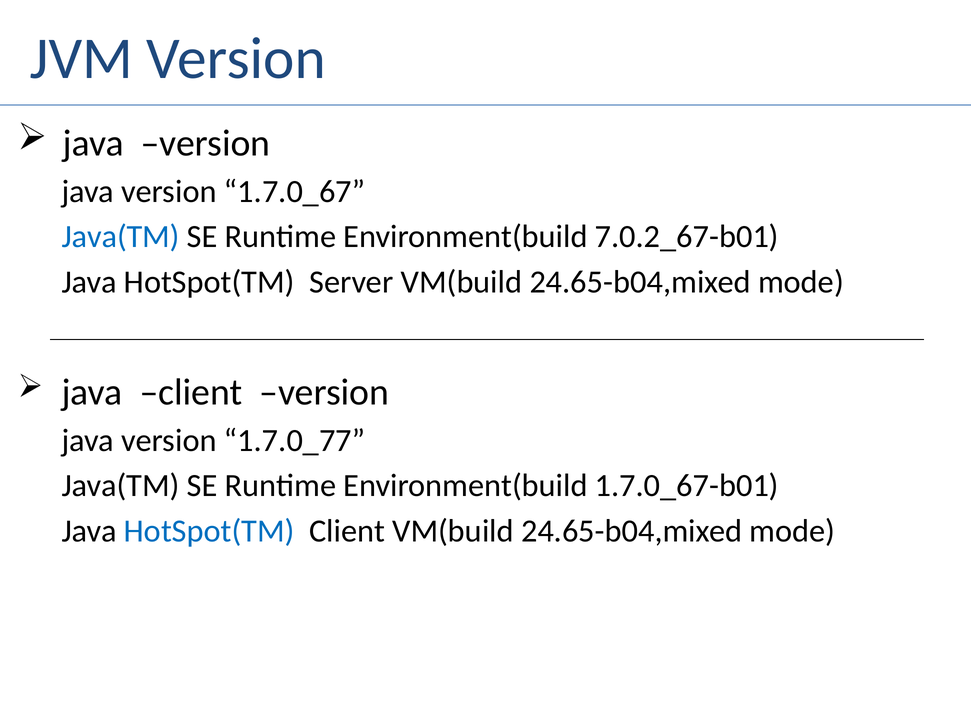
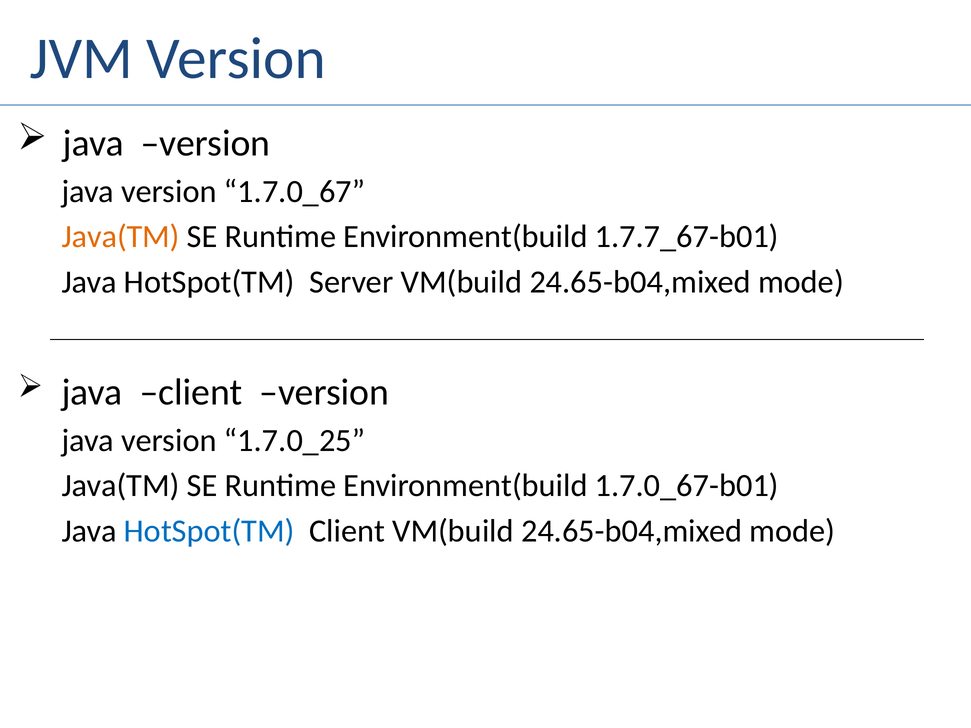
Java(TM colour: blue -> orange (121, 237)
7.0.2_67-b01: 7.0.2_67-b01 -> 1.7.7_67-b01 (687, 237)
1.7.0_77: 1.7.0_77 -> 1.7.0_25 (295, 441)
